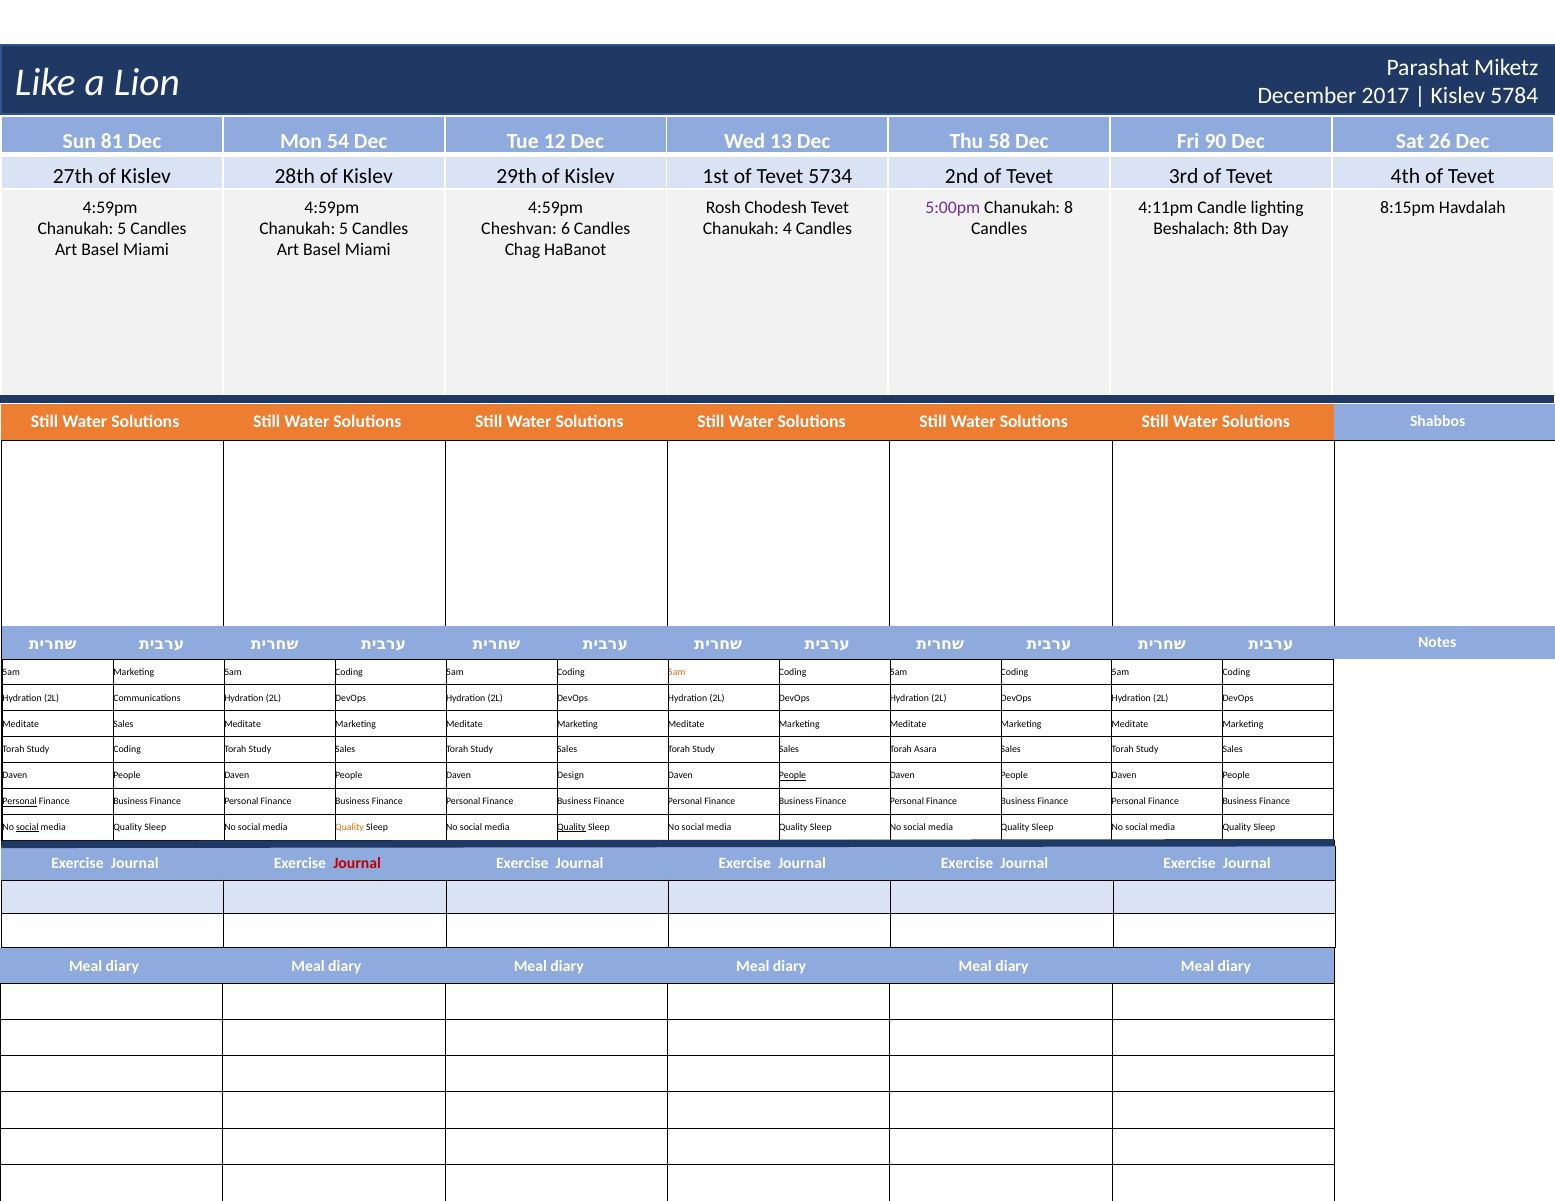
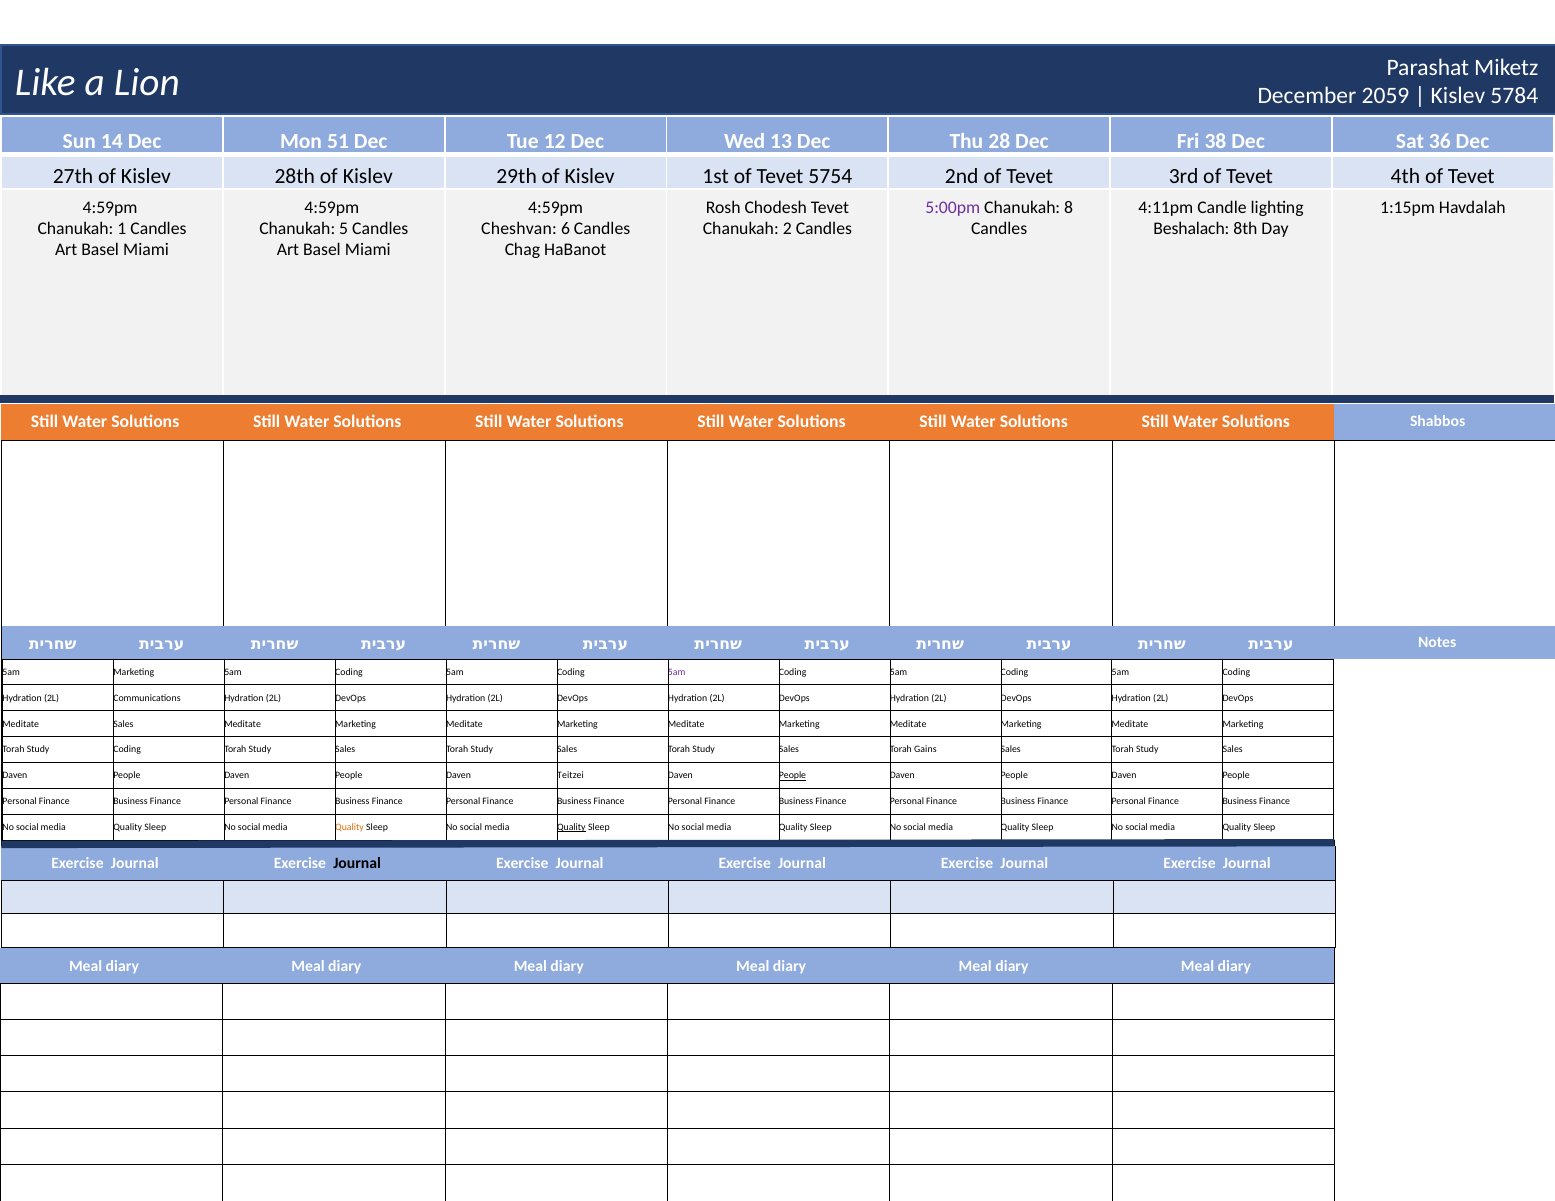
2017: 2017 -> 2059 (1385, 96)
81: 81 -> 14 (112, 142)
54: 54 -> 51 (338, 142)
58: 58 -> 28 (999, 142)
90: 90 -> 38 (1215, 142)
26: 26 -> 36 (1440, 142)
5734: 5734 -> 5754 (830, 176)
8:15pm: 8:15pm -> 1:15pm (1408, 207)
5: 5 -> 1 (122, 229)
4: 4 -> 2 (787, 229)
5am colour: orange -> purple (677, 672)
Asara: Asara -> Gains (925, 750)
Design: Design -> Teitzei (571, 776)
Personal underline: present -> none (20, 802)
social underline: present -> none (27, 828)
Journal colour: red -> black (357, 864)
